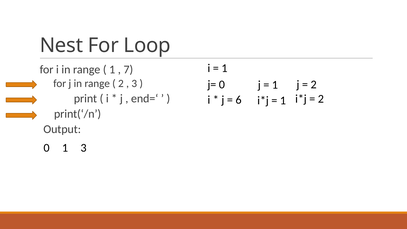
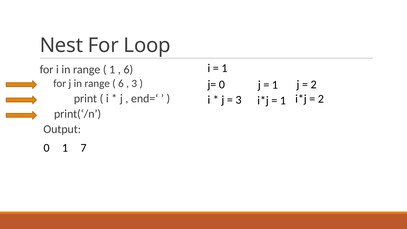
7: 7 -> 6 (128, 69)
2: 2 -> 6 (121, 84)
6: 6 -> 3 (239, 100)
1 3: 3 -> 7 (84, 148)
